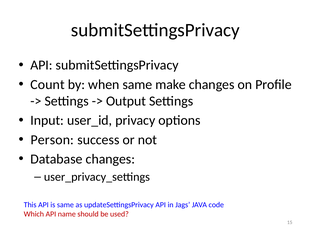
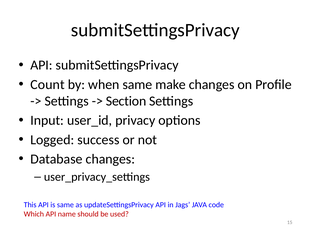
Output: Output -> Section (126, 101)
Person: Person -> Logged (52, 140)
